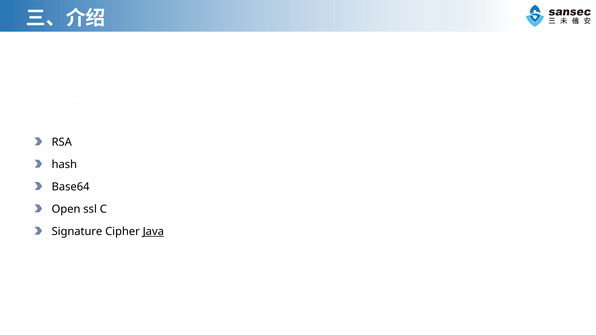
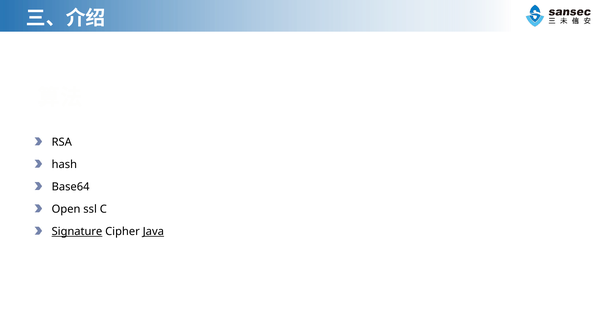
Signature underline: none -> present (77, 232)
